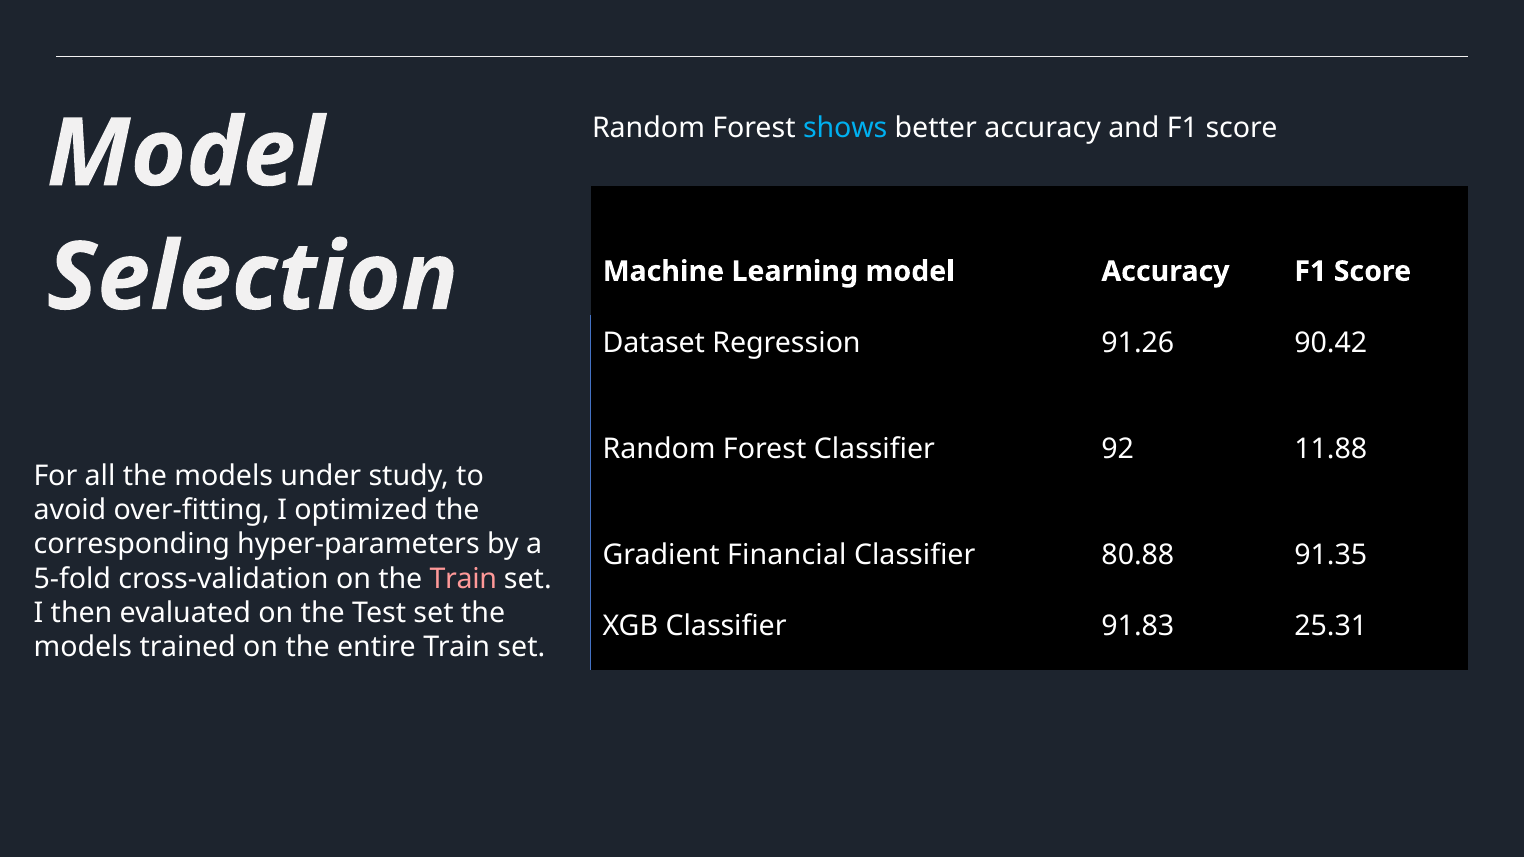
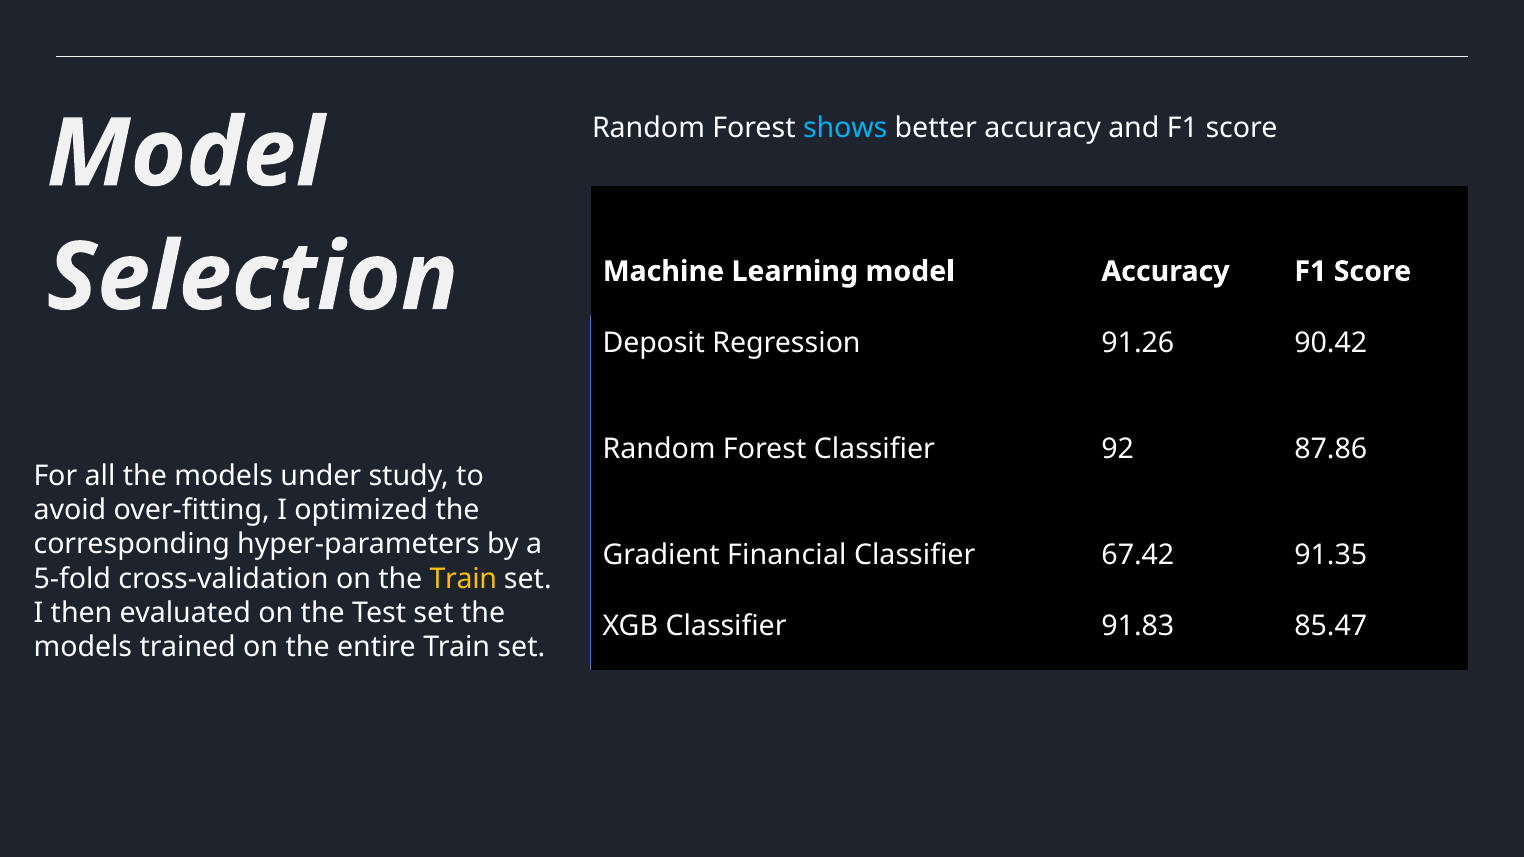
Dataset: Dataset -> Deposit (654, 343)
11.88: 11.88 -> 87.86 (1331, 449)
80.88: 80.88 -> 67.42 (1138, 555)
Train colour: pink -> yellow (463, 579)
25.31: 25.31 -> 85.47 (1331, 626)
